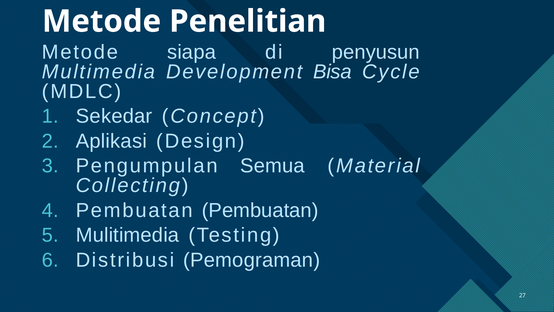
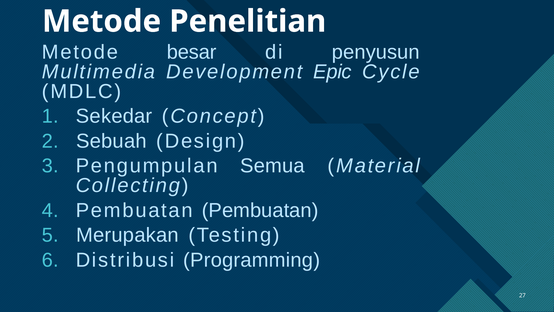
siapa: siapa -> besar (192, 52)
Bisa: Bisa -> Epic (332, 72)
Aplikasi: Aplikasi -> Sebuah (111, 141)
Mulitimedia: Mulitimedia -> Merupakan (127, 235)
Pemograman: Pemograman -> Programming (252, 260)
